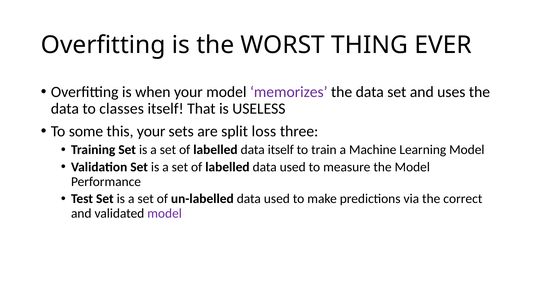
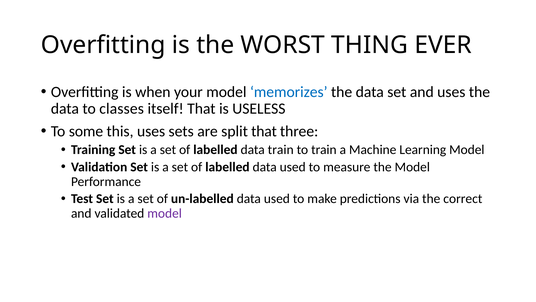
memorizes colour: purple -> blue (289, 92)
this your: your -> uses (151, 131)
split loss: loss -> that (264, 131)
data itself: itself -> train (281, 150)
